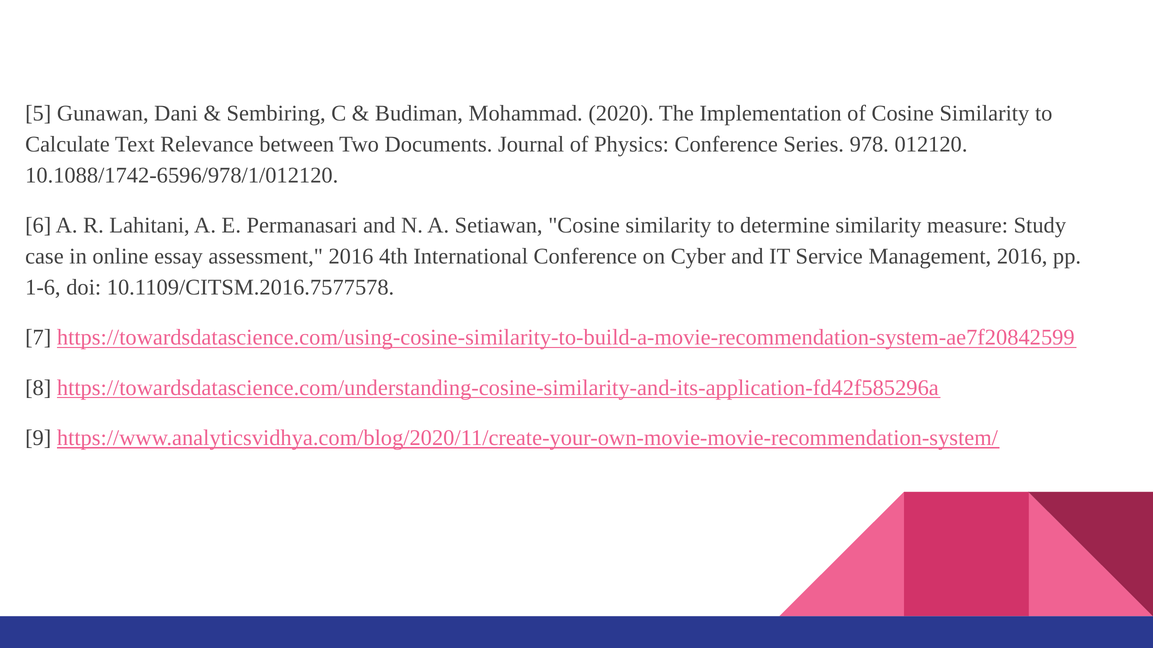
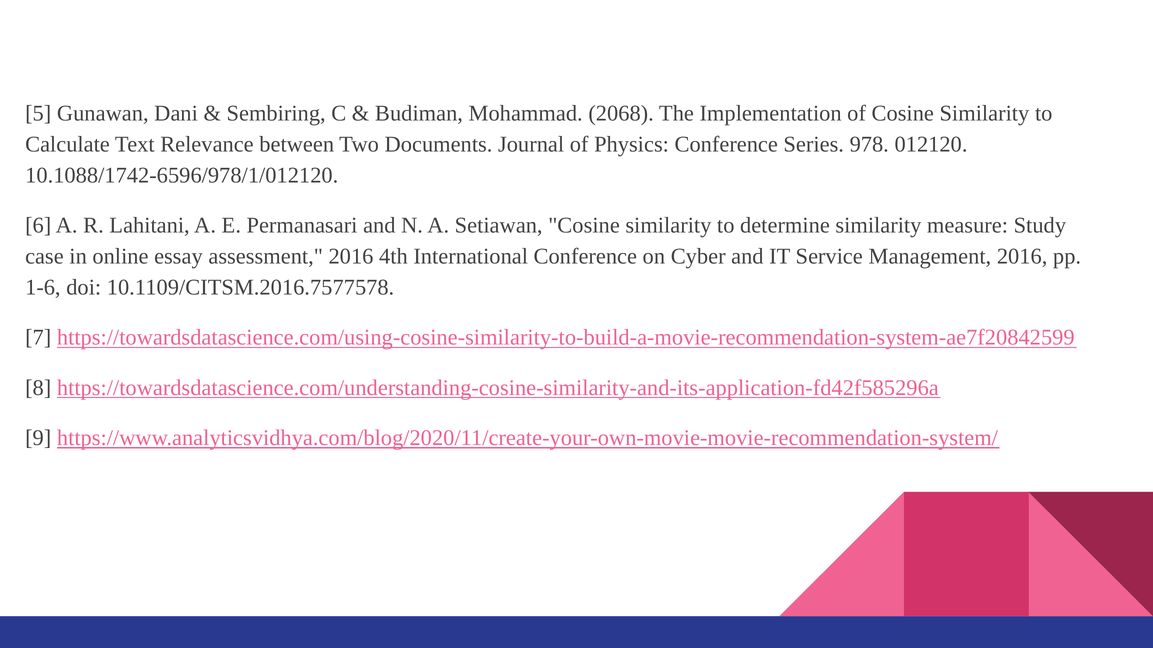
2020: 2020 -> 2068 (621, 113)
